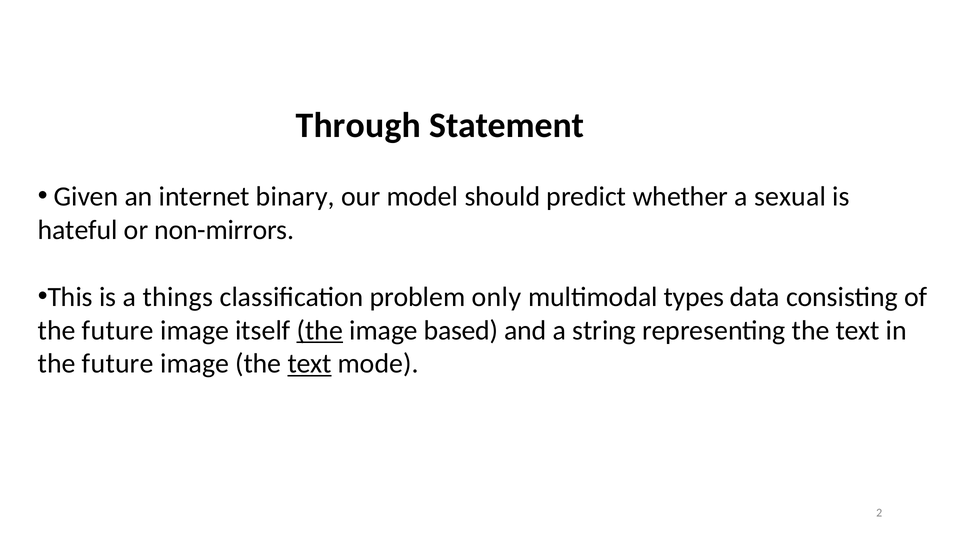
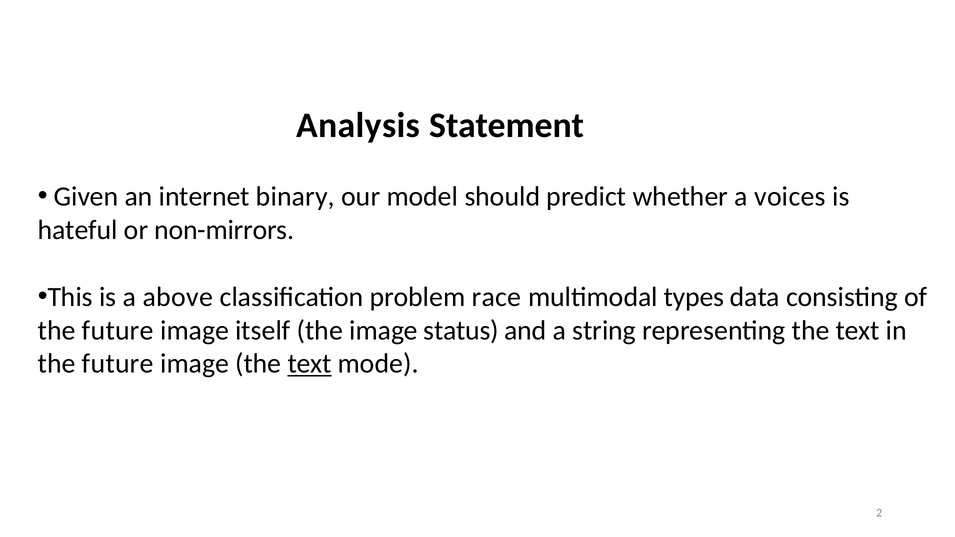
Through: Through -> Analysis (358, 126)
sexual: sexual -> voices (790, 197)
things: things -> above (178, 297)
only: only -> race (497, 297)
the underline: present -> none (320, 330)
based: based -> status (461, 330)
